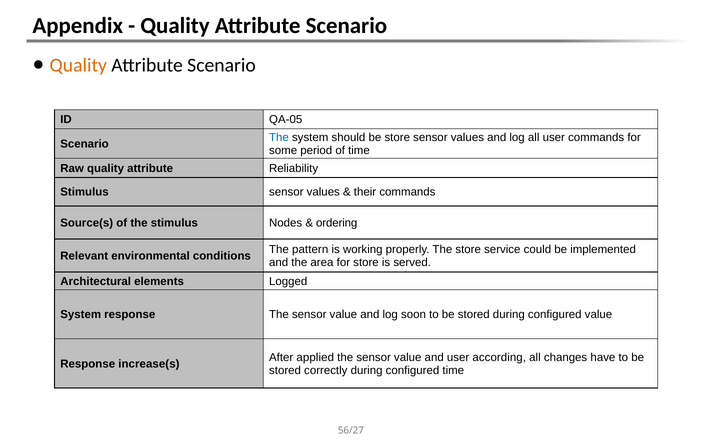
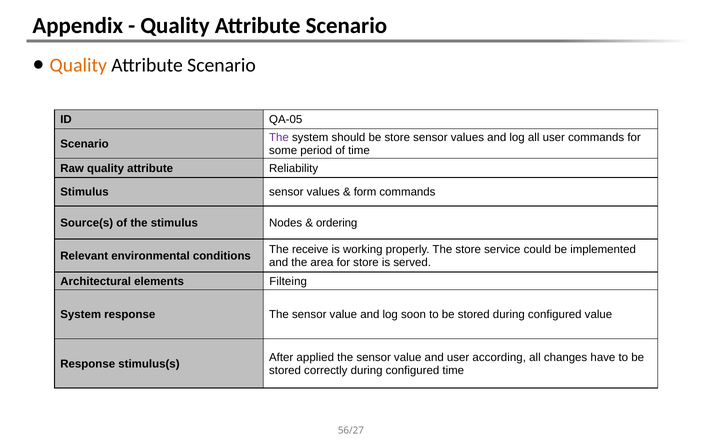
The colour: blue -> purple (279, 138)
their: their -> form (365, 192)
pattern: pattern -> receive (310, 250)
Logged: Logged -> Filteing (288, 281)
increase(s: increase(s -> stimulus(s (149, 364)
